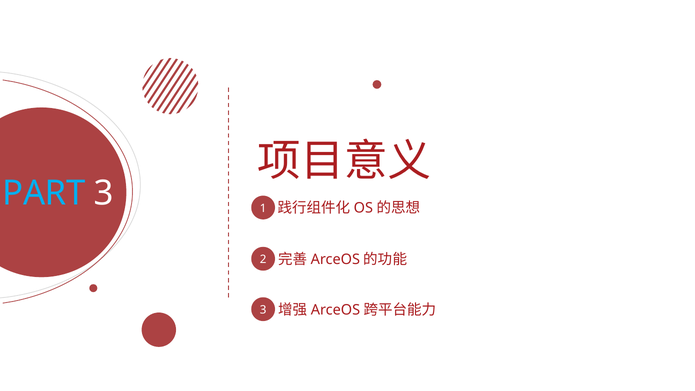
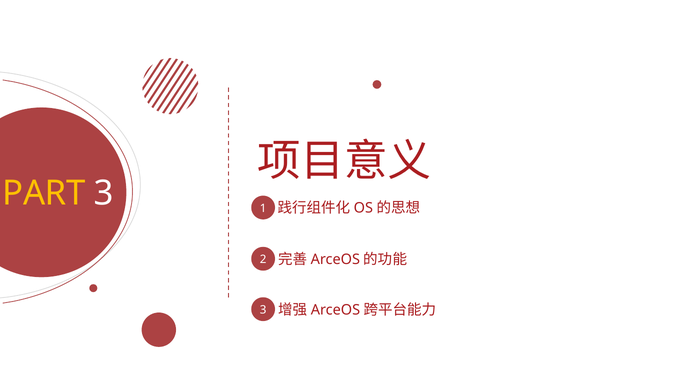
PART colour: light blue -> yellow (44, 193)
